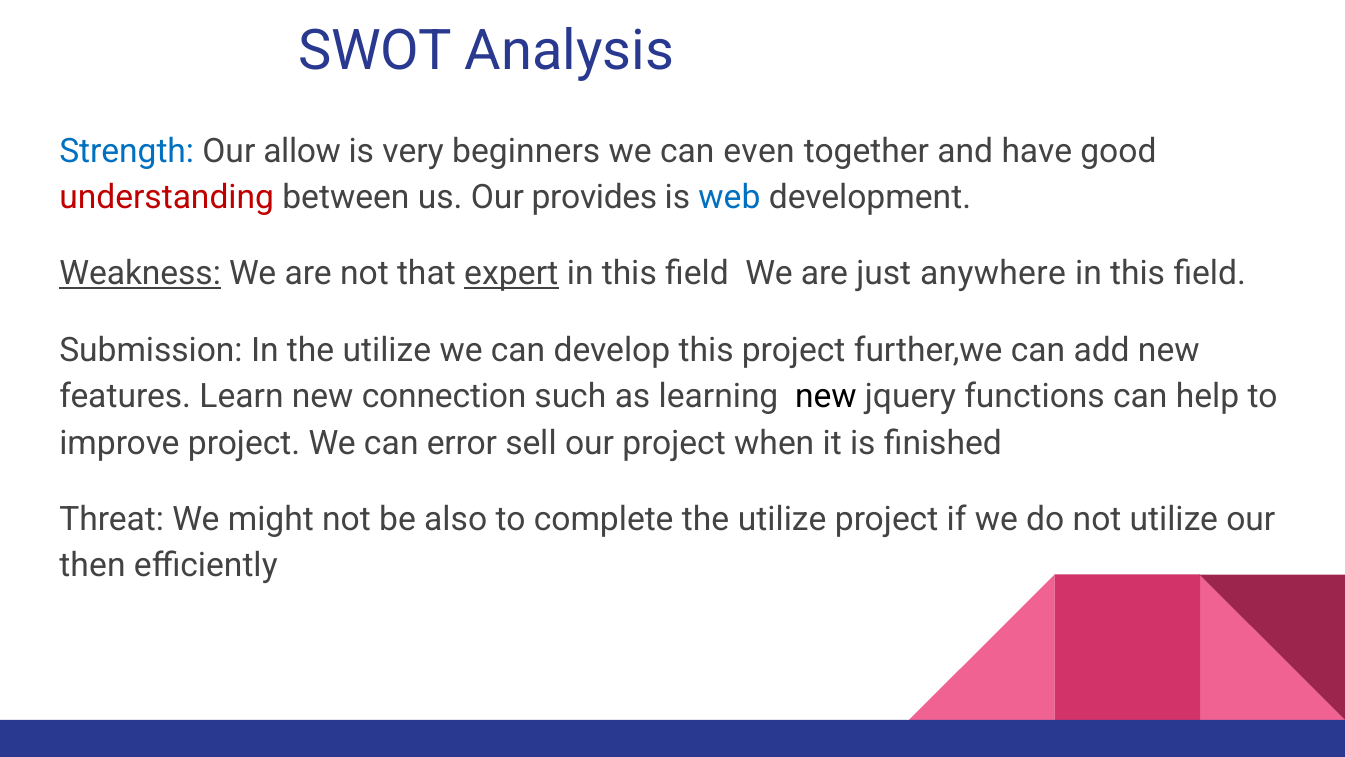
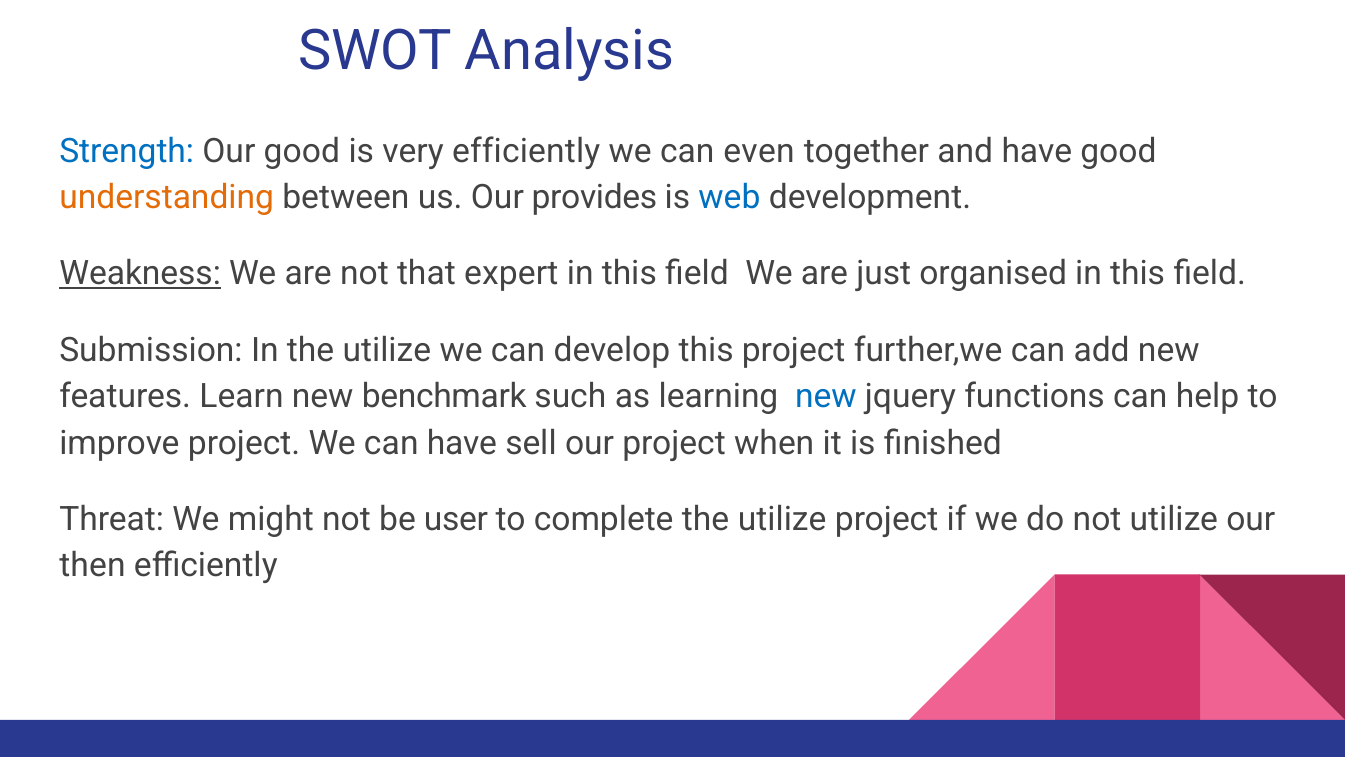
Our allow: allow -> good (302, 151)
very beginners: beginners -> efficiently (526, 151)
understanding colour: red -> orange (167, 197)
expert underline: present -> none (511, 274)
anywhere: anywhere -> organised (993, 274)
connection: connection -> benchmark (444, 396)
new colour: black -> blue (826, 396)
can error: error -> have (462, 443)
also: also -> user (456, 519)
